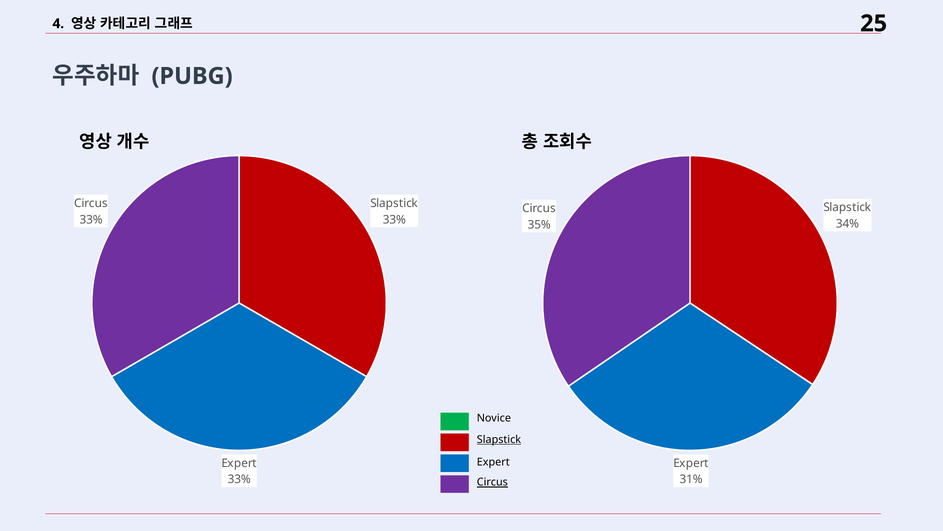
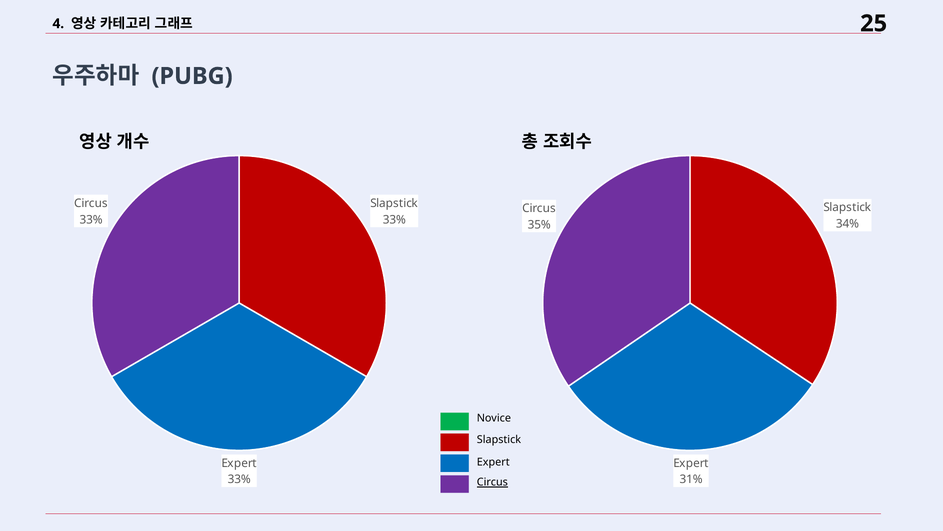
Slapstick underline: present -> none (499, 439)
